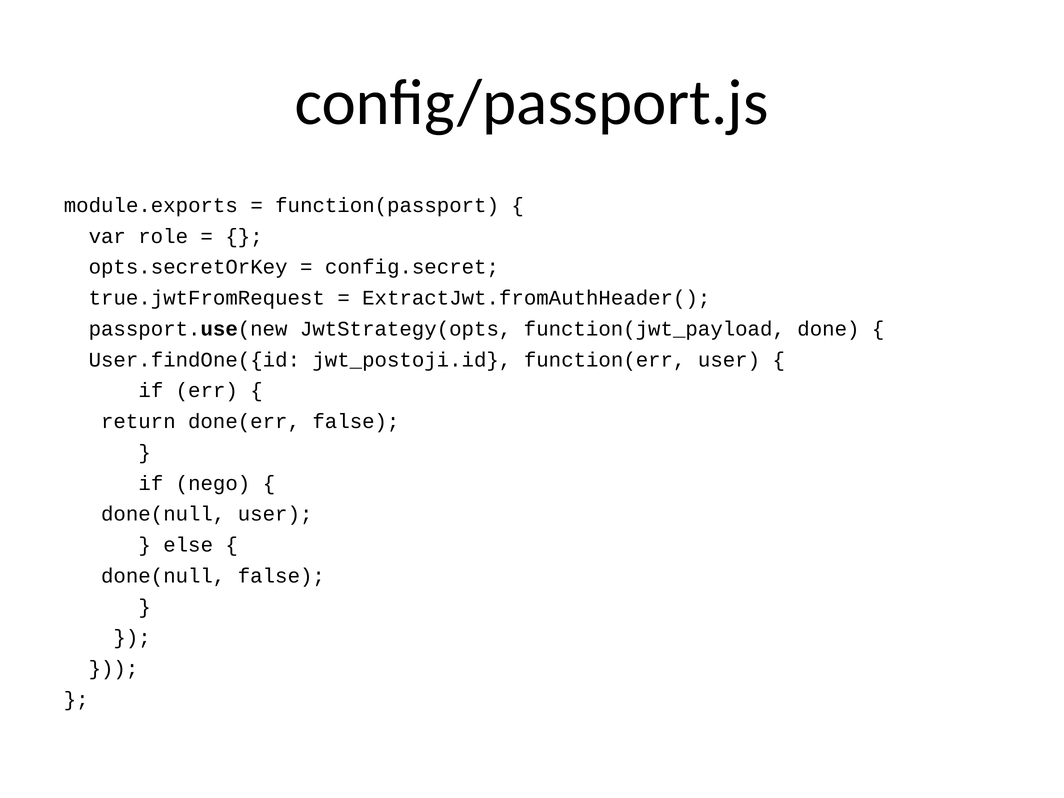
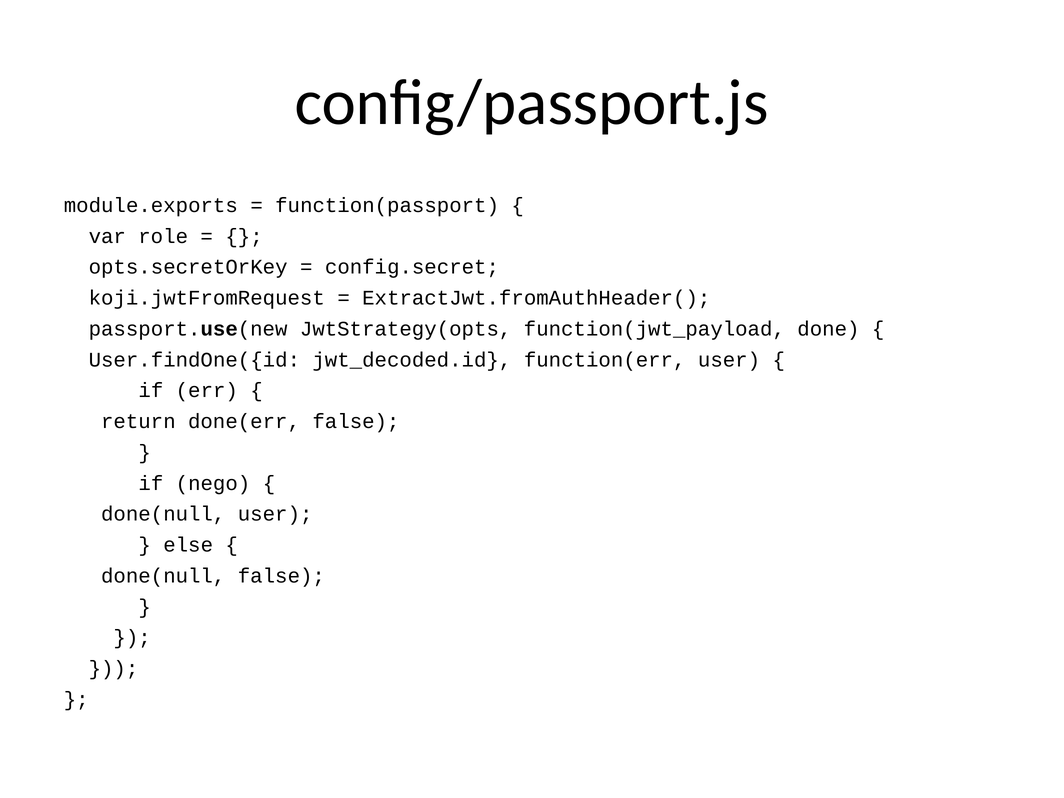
true.jwtFromRequest: true.jwtFromRequest -> koji.jwtFromRequest (207, 298)
jwt_postoji.id: jwt_postoji.id -> jwt_decoded.id (412, 360)
